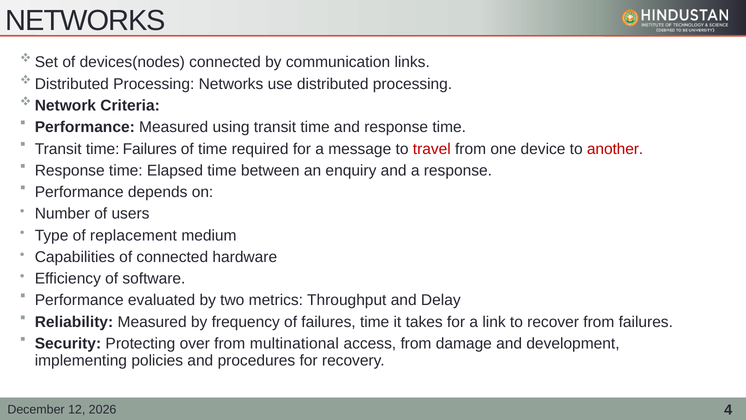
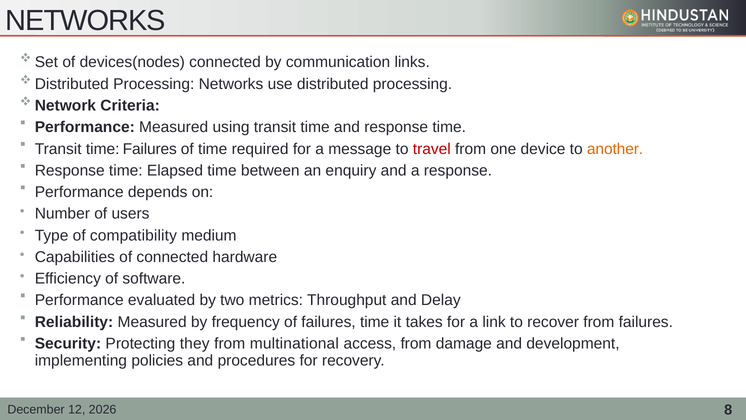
another colour: red -> orange (615, 149)
replacement: replacement -> compatibility (133, 235)
over: over -> they (195, 343)
4: 4 -> 8 (728, 409)
